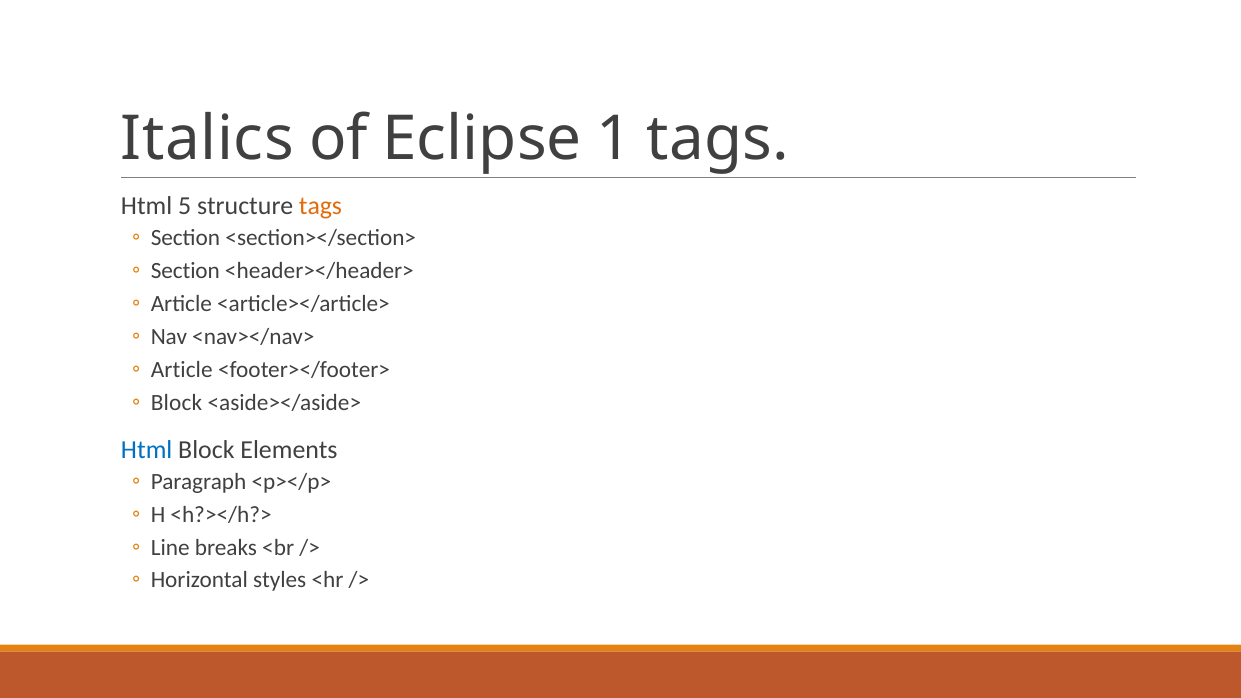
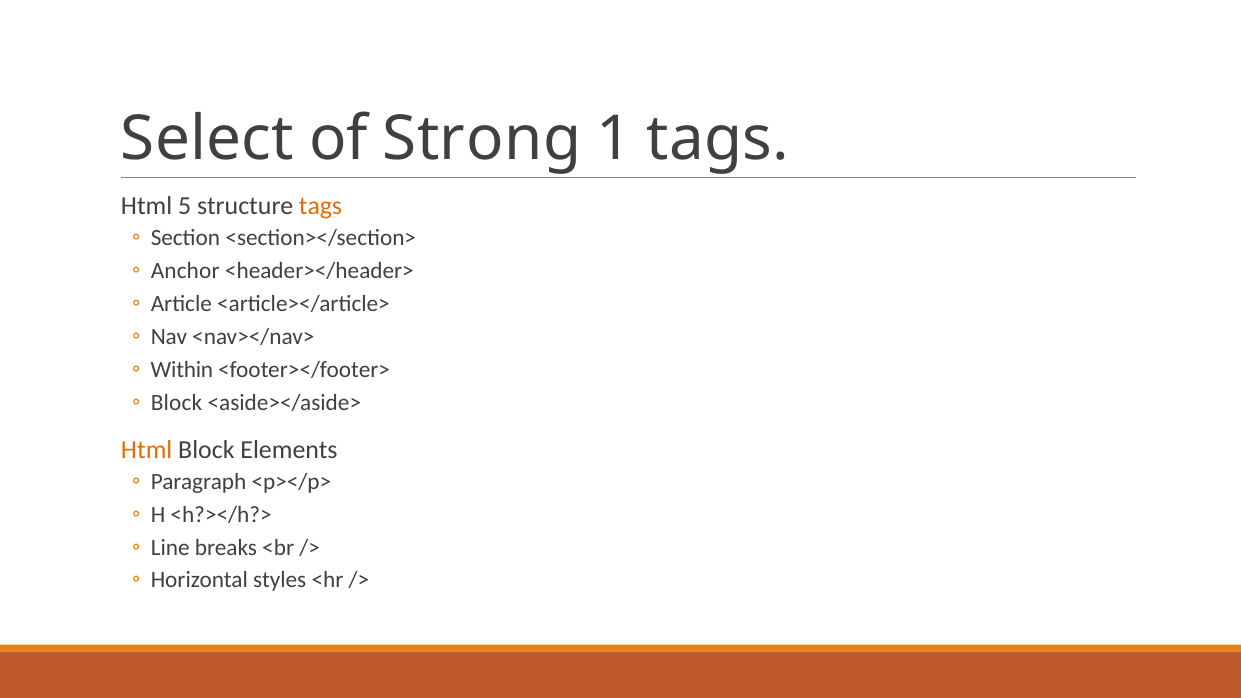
Italics: Italics -> Select (208, 139)
Eclipse: Eclipse -> Strong (482, 139)
Section: Section -> Anchor (185, 271)
Article: Article -> Within (182, 370)
Html colour: blue -> orange (147, 450)
